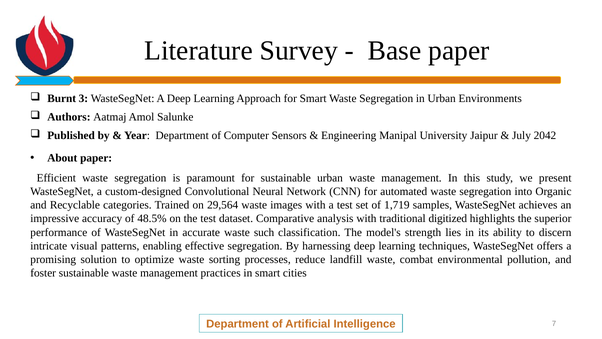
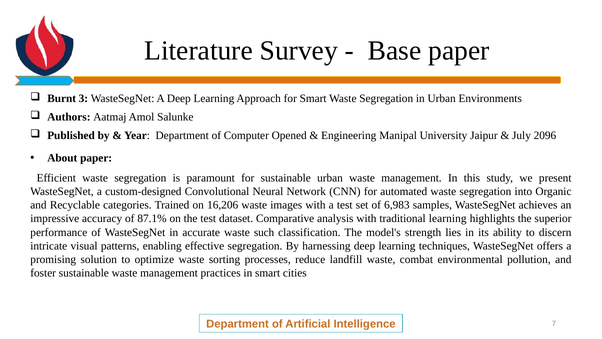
Sensors: Sensors -> Opened (289, 135)
2042: 2042 -> 2096 (545, 135)
29,564: 29,564 -> 16,206 (223, 205)
1,719: 1,719 -> 6,983 (397, 205)
48.5%: 48.5% -> 87.1% (152, 219)
traditional digitized: digitized -> learning (448, 219)
